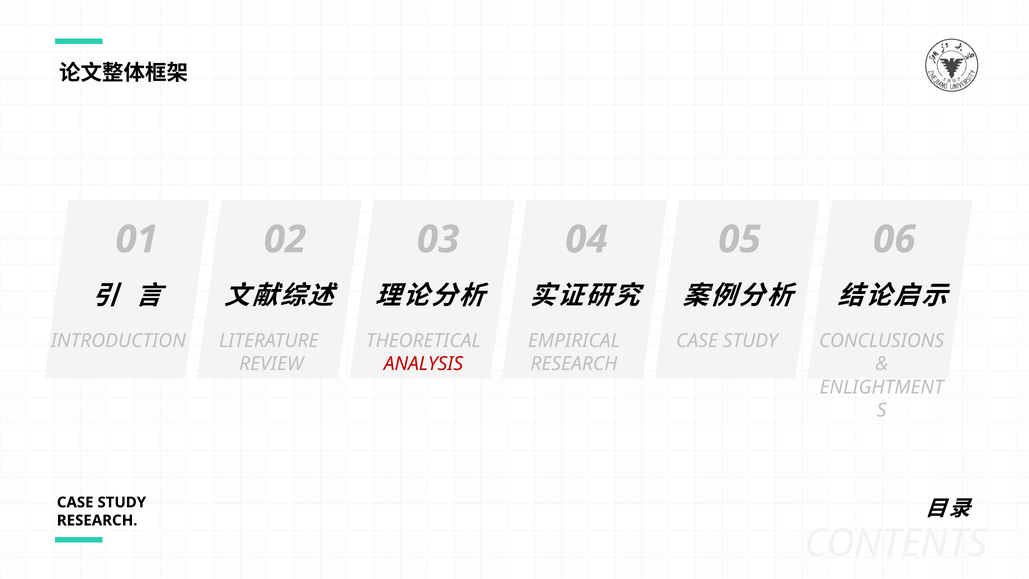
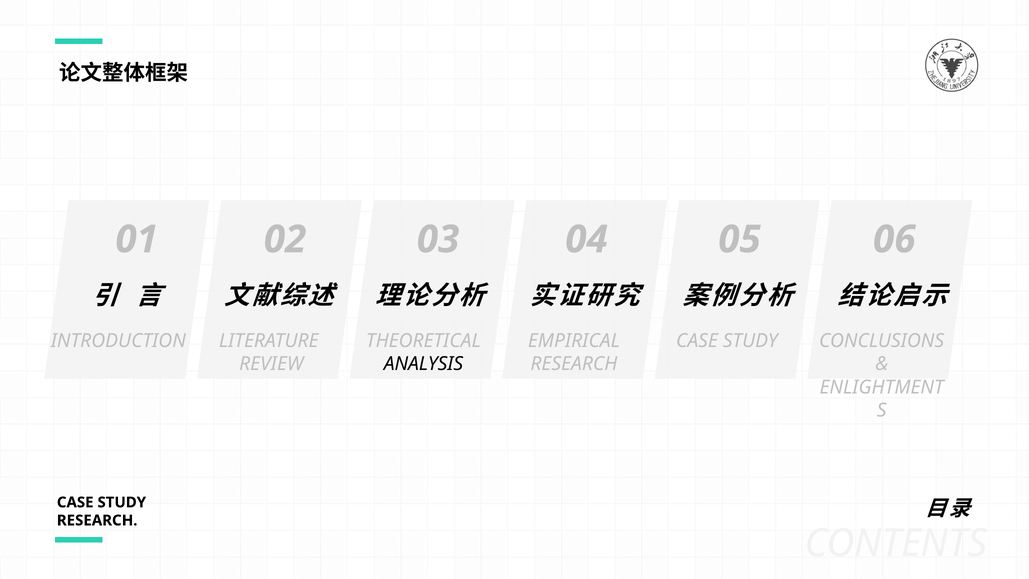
ANALYSIS colour: red -> black (423, 364)
